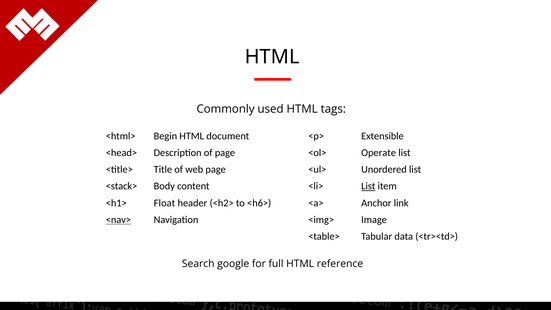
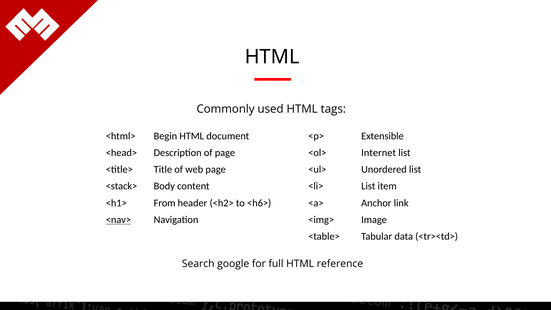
Operate: Operate -> Internet (379, 153)
List underline: present -> none (368, 186)
Float: Float -> From (165, 203)
